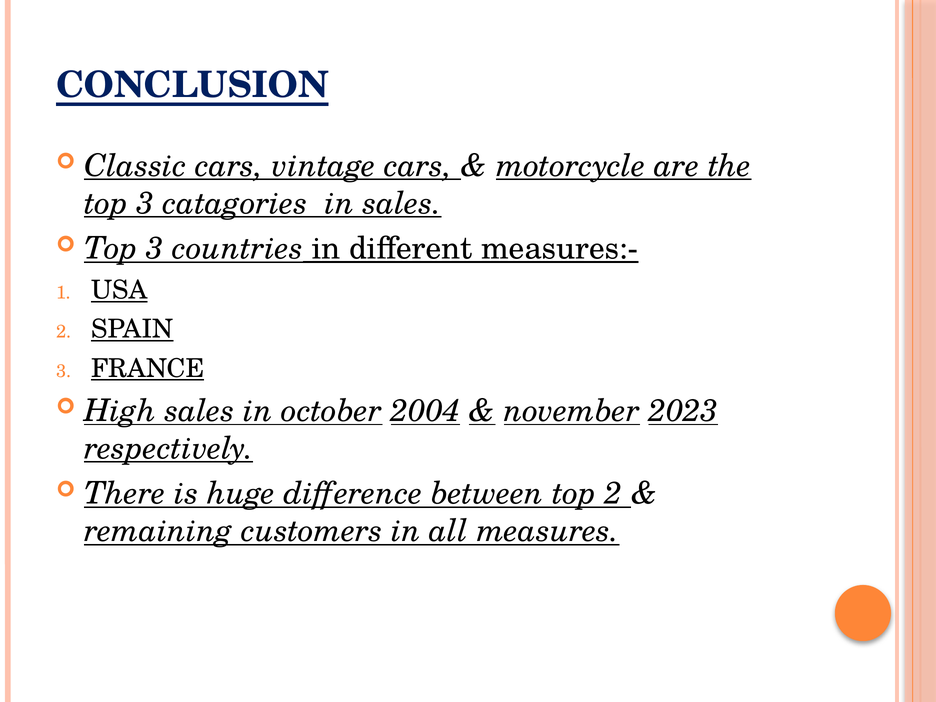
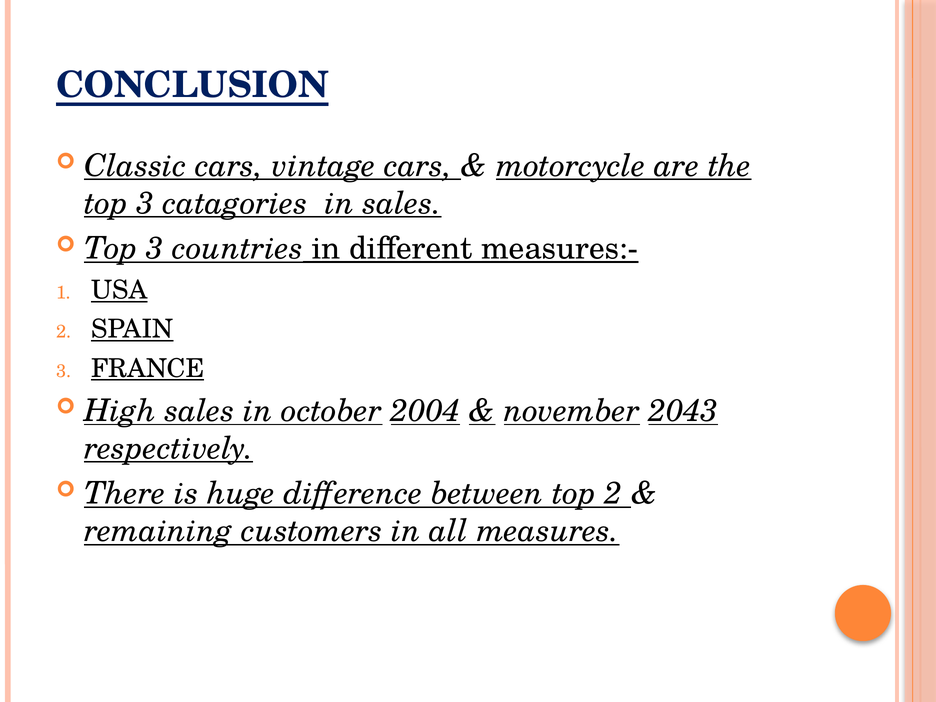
2023: 2023 -> 2043 (683, 411)
